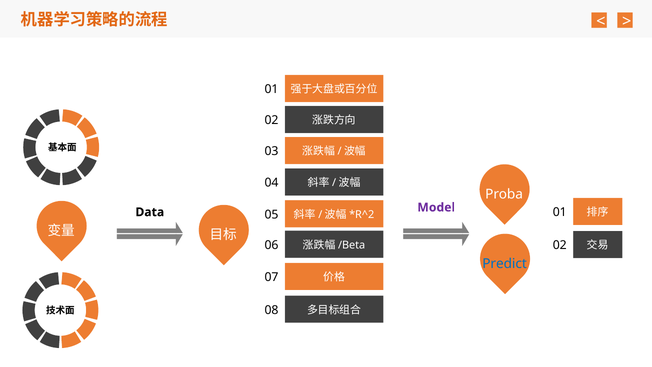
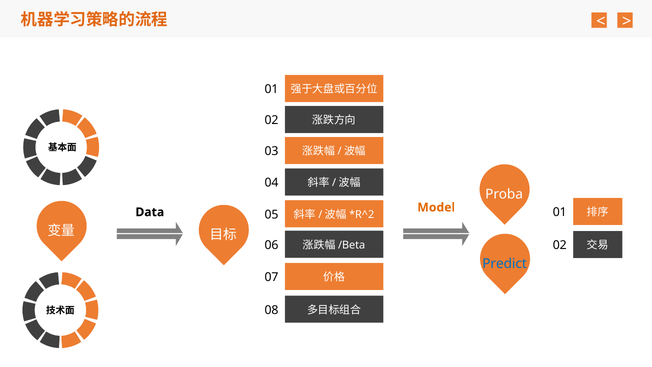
Model colour: purple -> orange (436, 207)
